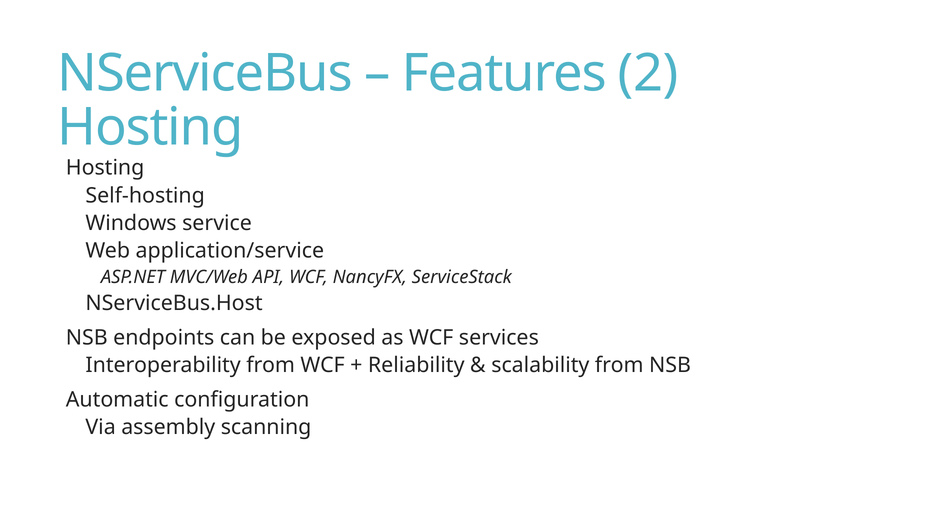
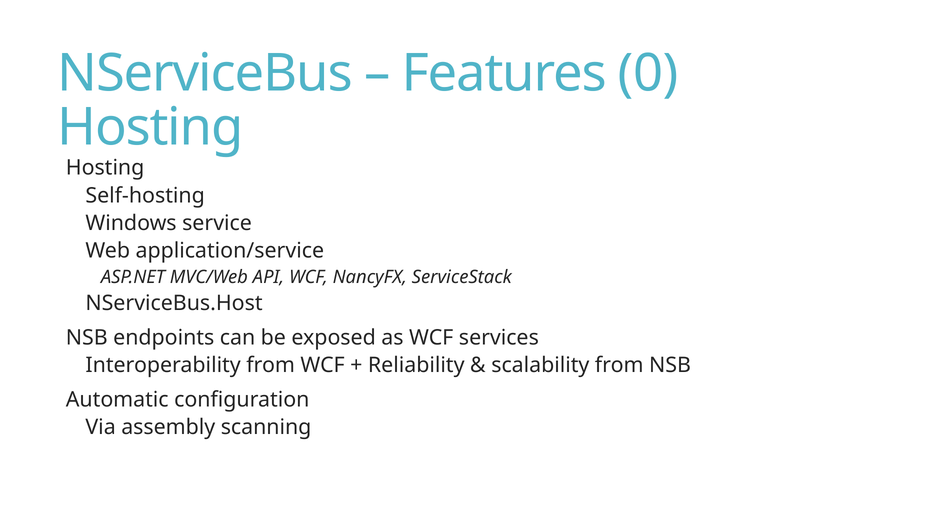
2: 2 -> 0 (648, 74)
